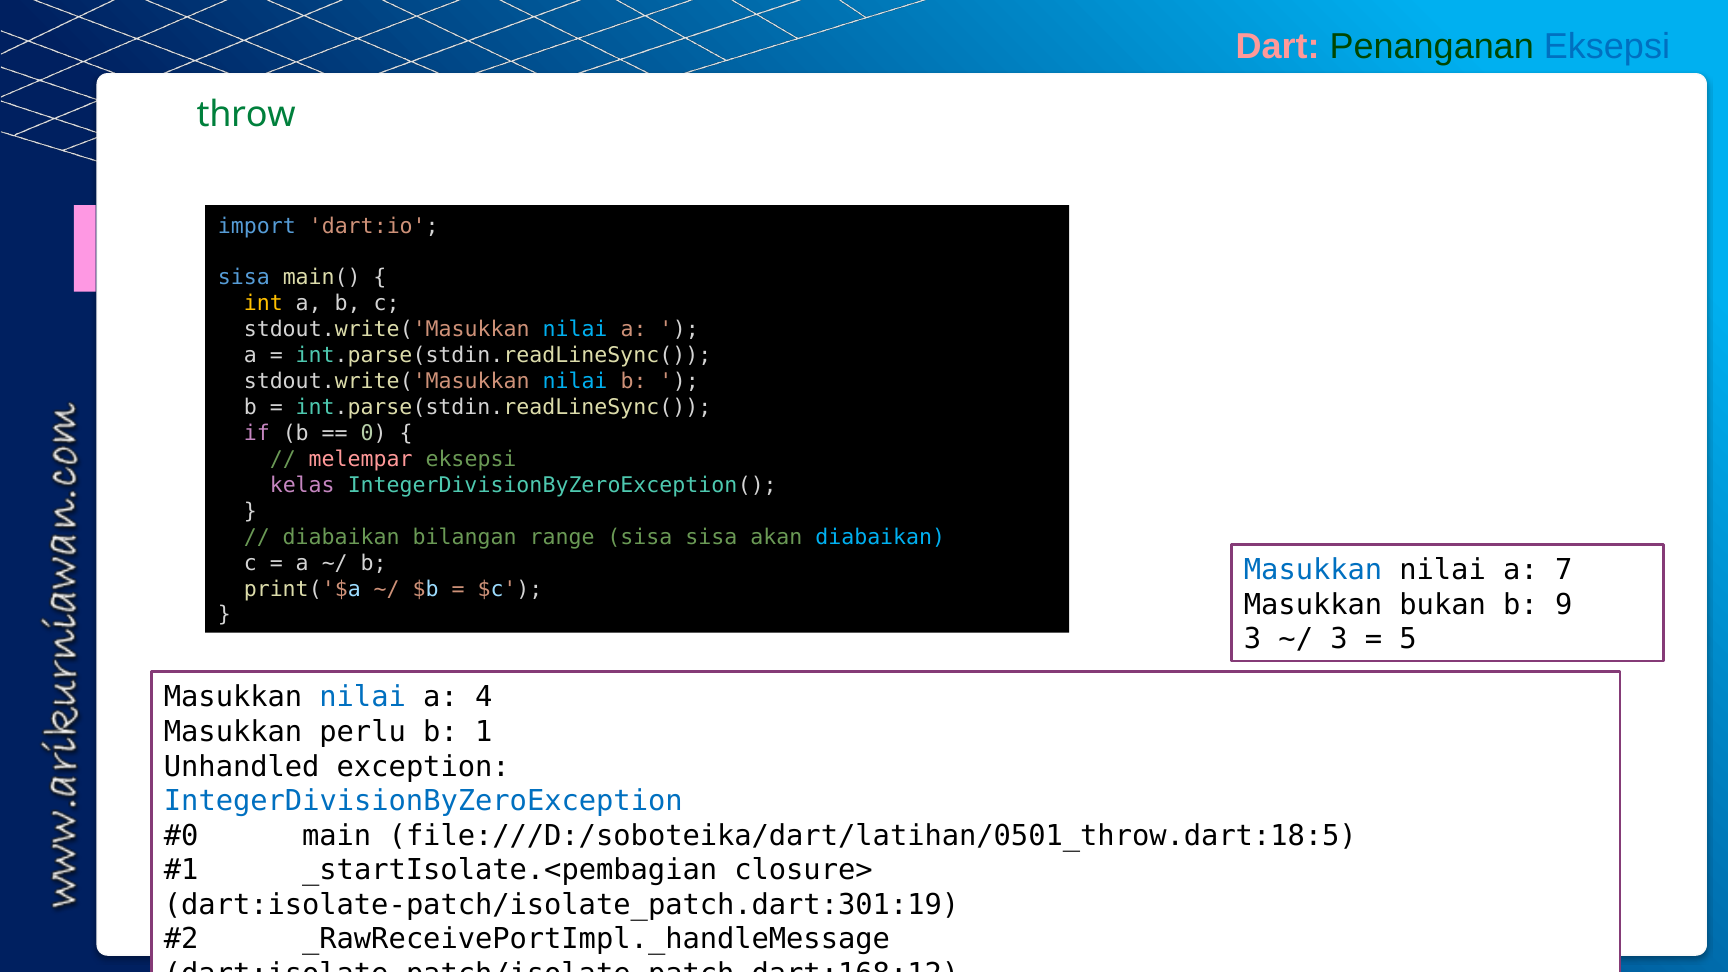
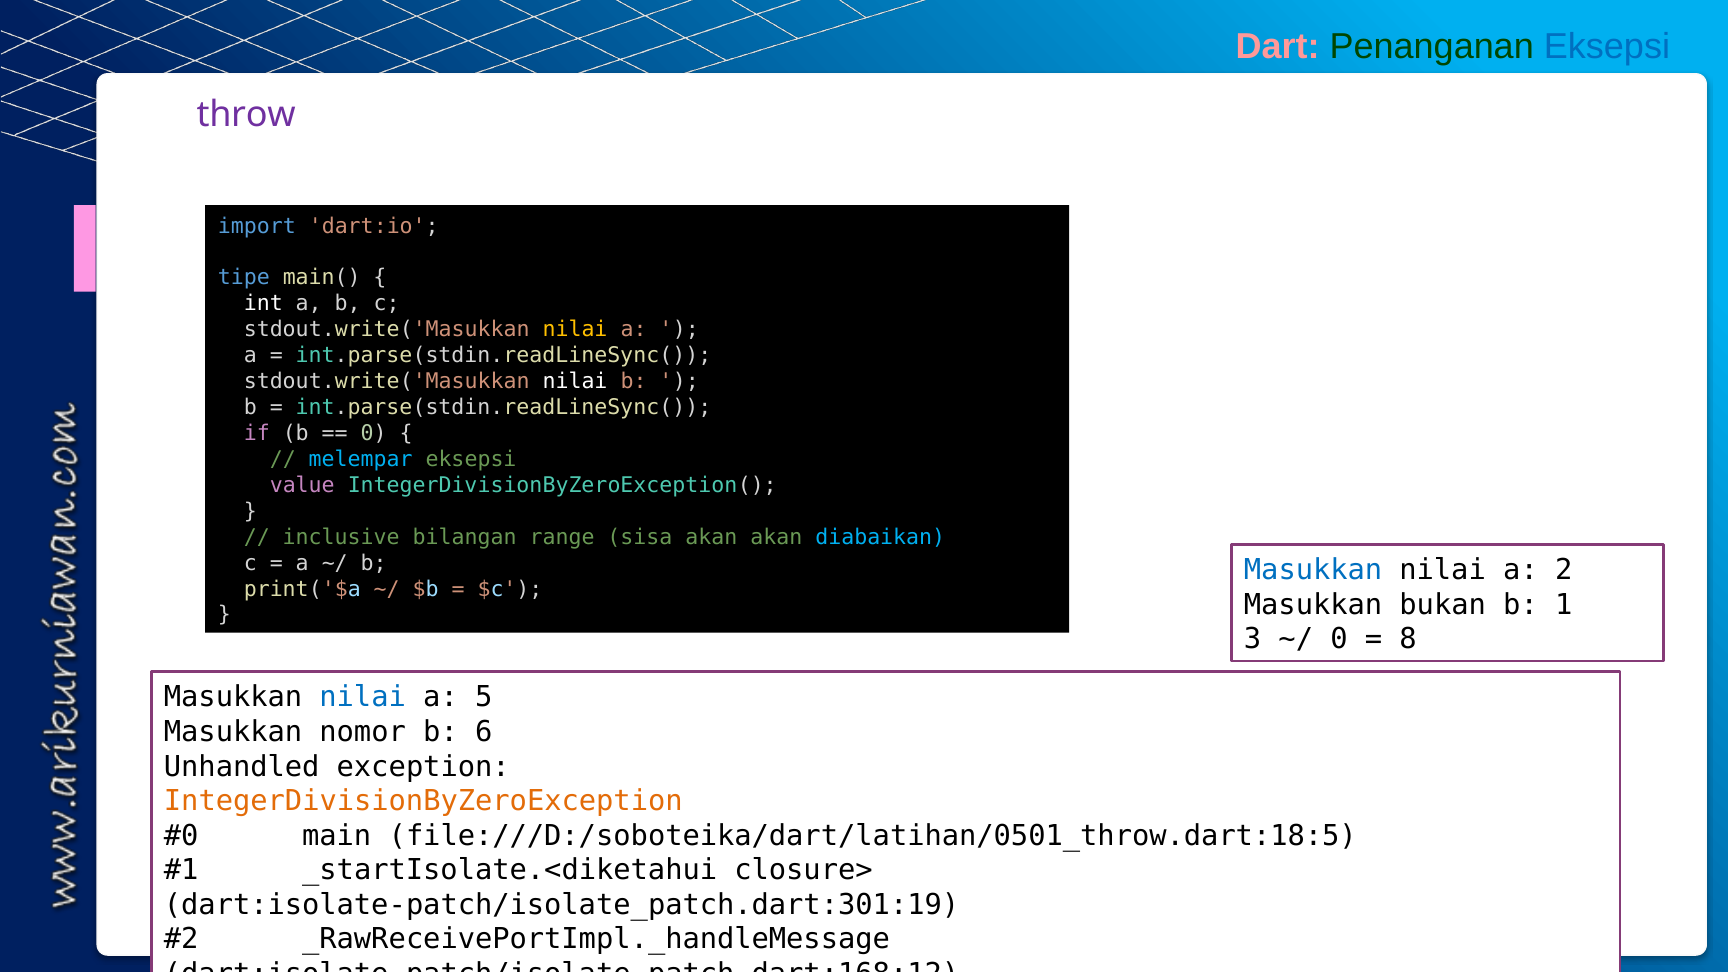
throw colour: green -> purple (246, 115)
sisa: sisa -> tipe (244, 278)
int colour: yellow -> white (263, 304)
nilai colour: light blue -> yellow (575, 330)
nilai colour: light blue -> white (575, 382)
melempar colour: pink -> light blue (361, 459)
kelas: kelas -> value (302, 485)
diabaikan: diabaikan -> inclusive (341, 537)
sisa sisa: sisa -> akan (711, 537)
7: 7 -> 2 (1564, 570)
9: 9 -> 1 (1564, 605)
3: 3 -> 0 (1339, 639)
5: 5 -> 8 (1408, 639)
4: 4 -> 5 (484, 697)
perlu: perlu -> nomor (363, 732)
1: 1 -> 6 (484, 732)
IntegerDivisionByZeroException colour: blue -> orange (423, 801)
_startIsolate.<pembagian: _startIsolate.<pembagian -> _startIsolate.<diketahui (510, 870)
